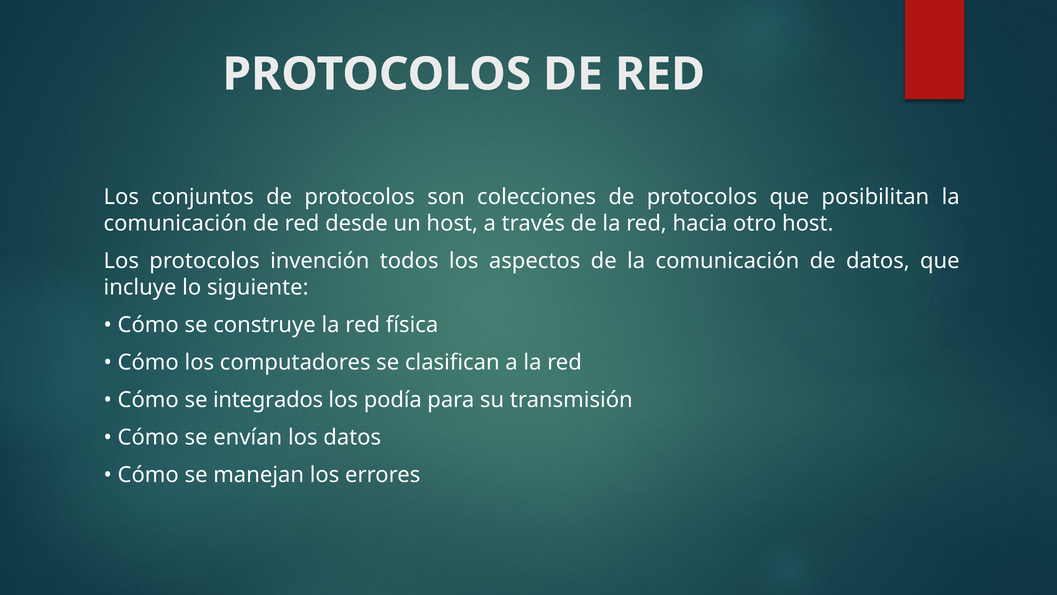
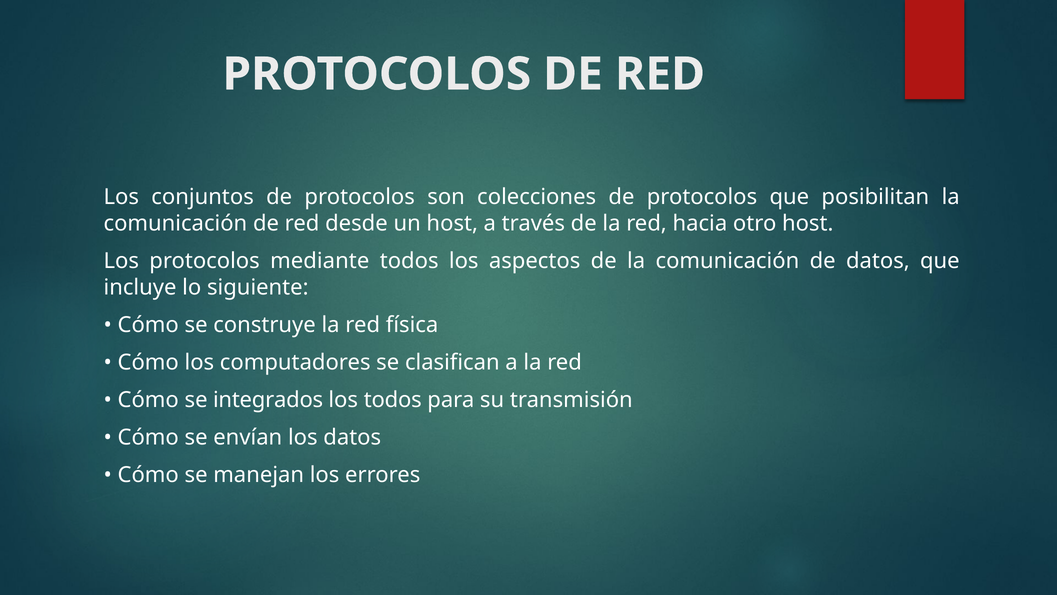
invención: invención -> mediante (320, 261)
los podía: podía -> todos (393, 400)
